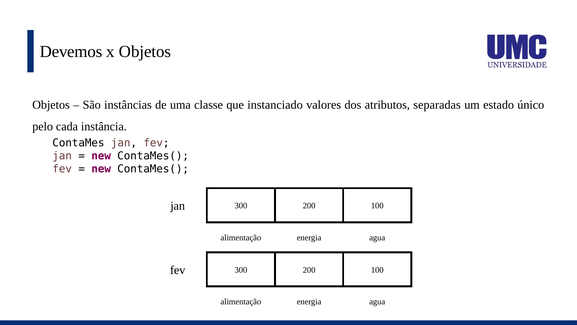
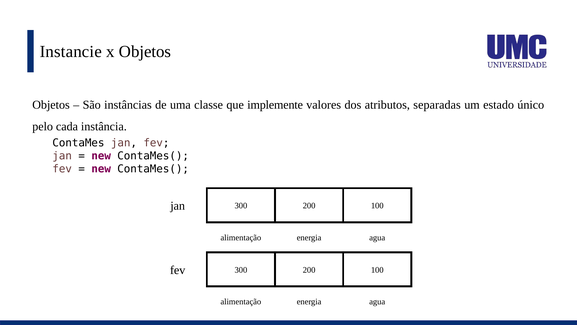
Devemos: Devemos -> Instancie (71, 52)
instanciado: instanciado -> implemente (275, 105)
